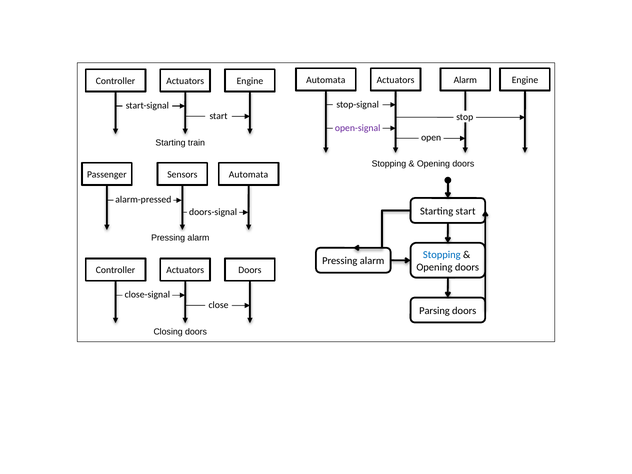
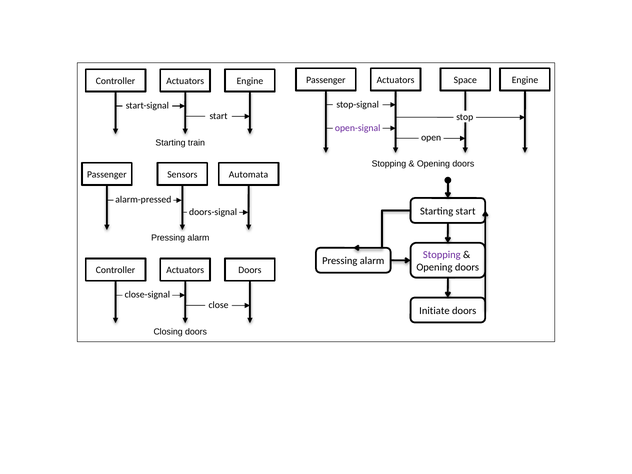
Automata: Automata -> Passenger (326, 80)
Alarm: Alarm -> Space (465, 80)
Stopping colour: blue -> purple (442, 255)
Parsing: Parsing -> Initiate (434, 311)
